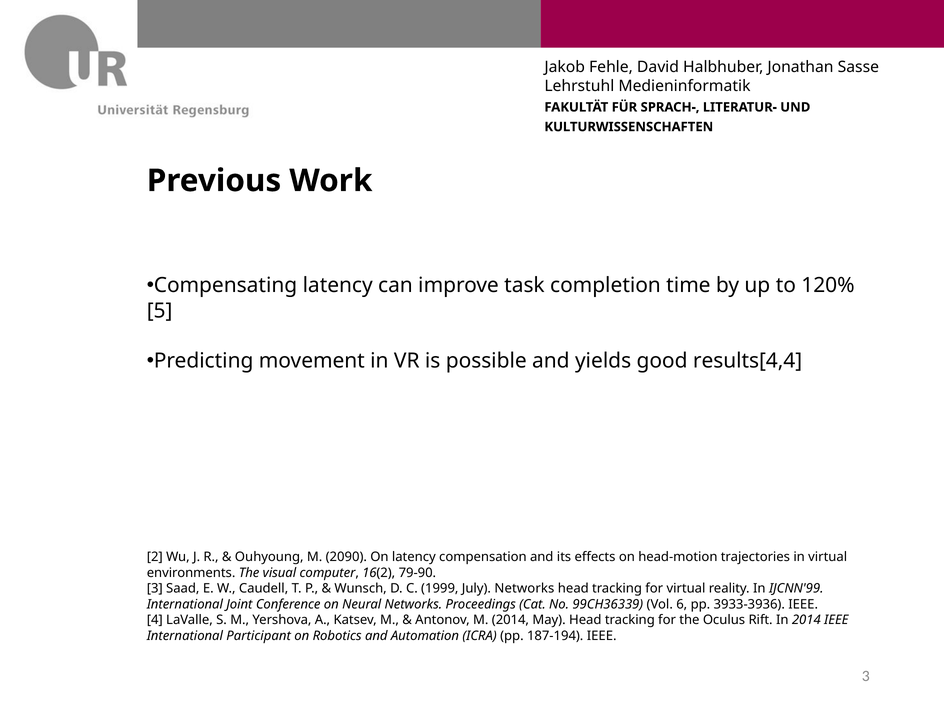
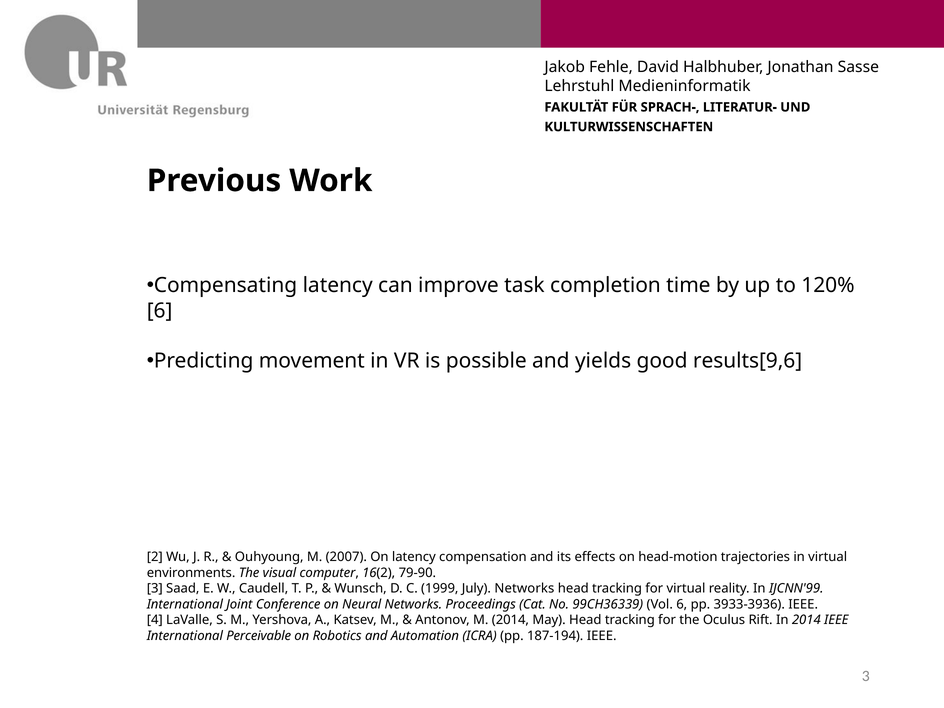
5: 5 -> 6 (160, 311)
results[4,4: results[4,4 -> results[9,6 (748, 361)
2090: 2090 -> 2007 (346, 557)
Participant: Participant -> Perceivable (259, 636)
